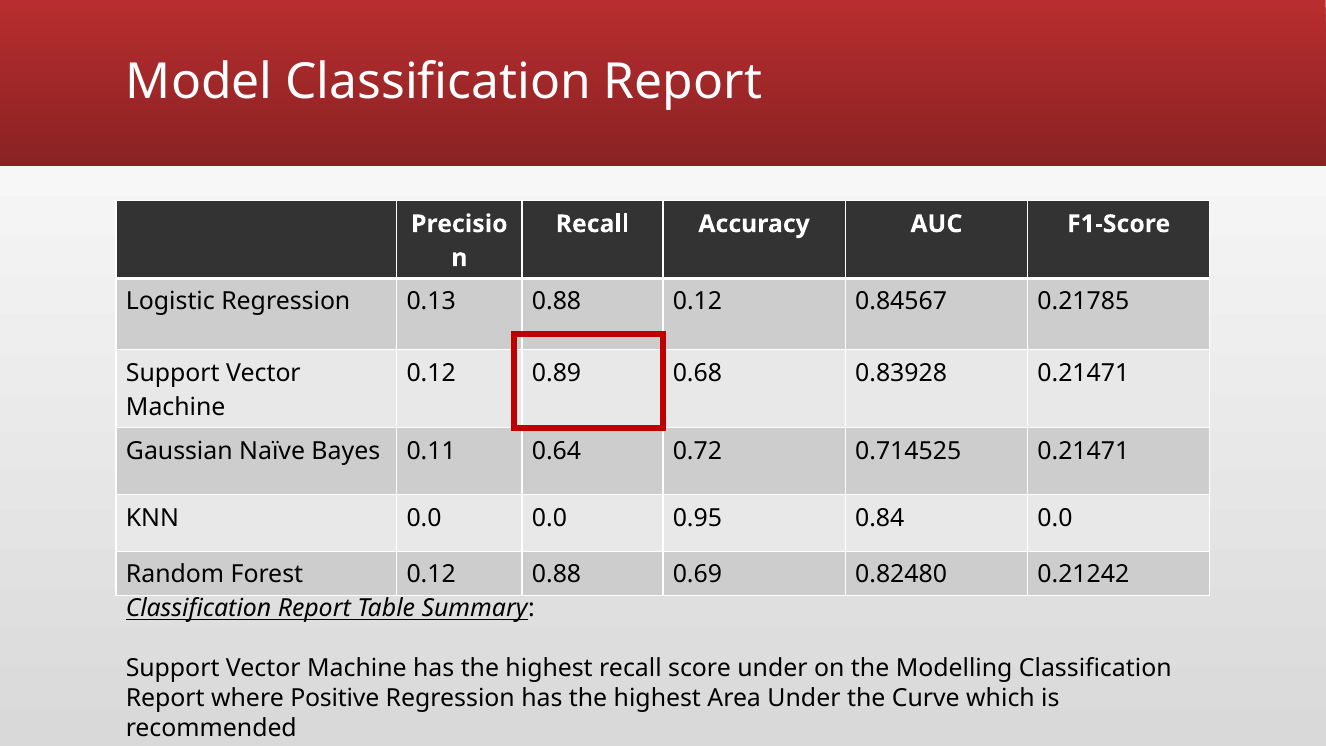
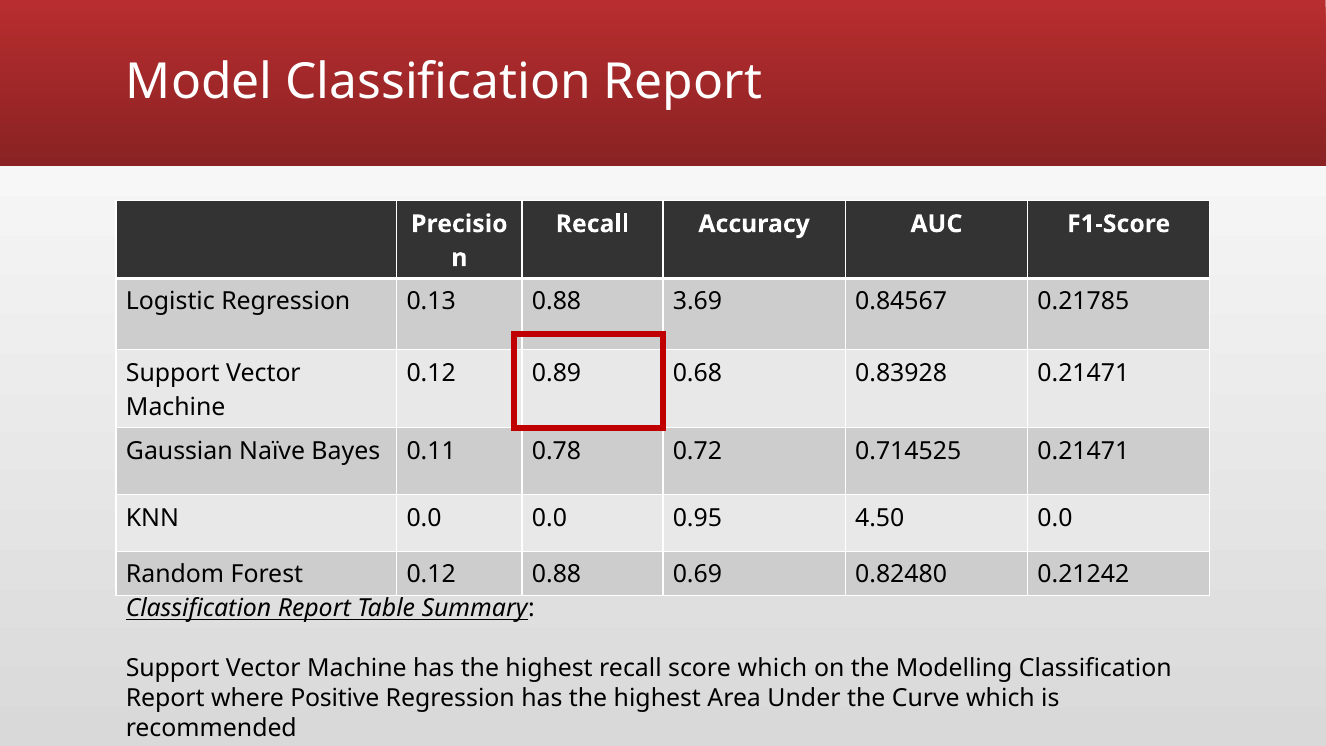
0.88 0.12: 0.12 -> 3.69 (697, 302)
0.64: 0.64 -> 0.78 (557, 451)
0.84: 0.84 -> 4.50 (880, 518)
score under: under -> which (772, 668)
